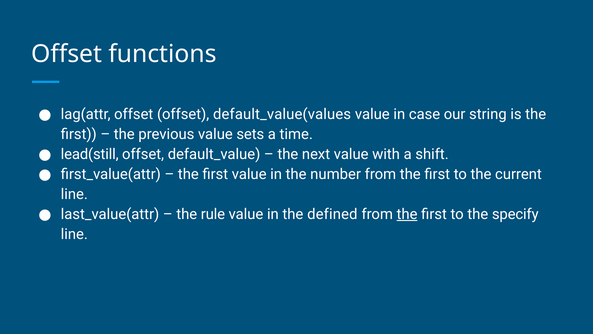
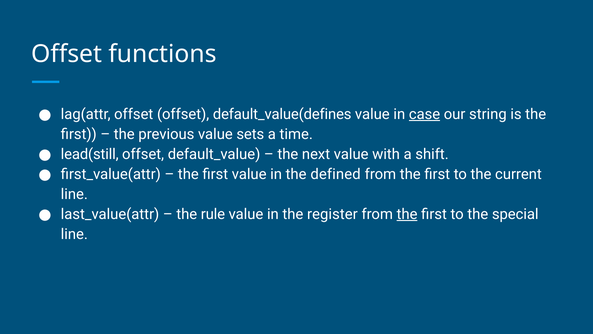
default_value(values: default_value(values -> default_value(defines (282, 114)
case underline: none -> present (425, 114)
number: number -> defined (336, 174)
defined: defined -> register (332, 214)
specify: specify -> special (515, 214)
